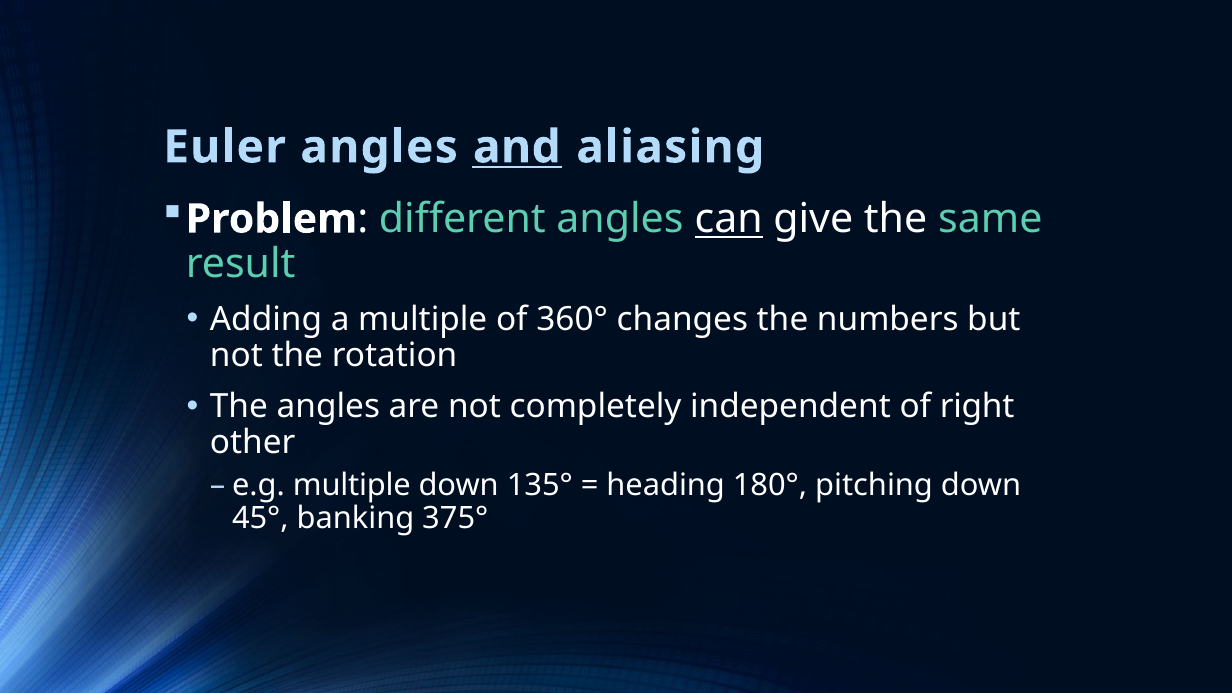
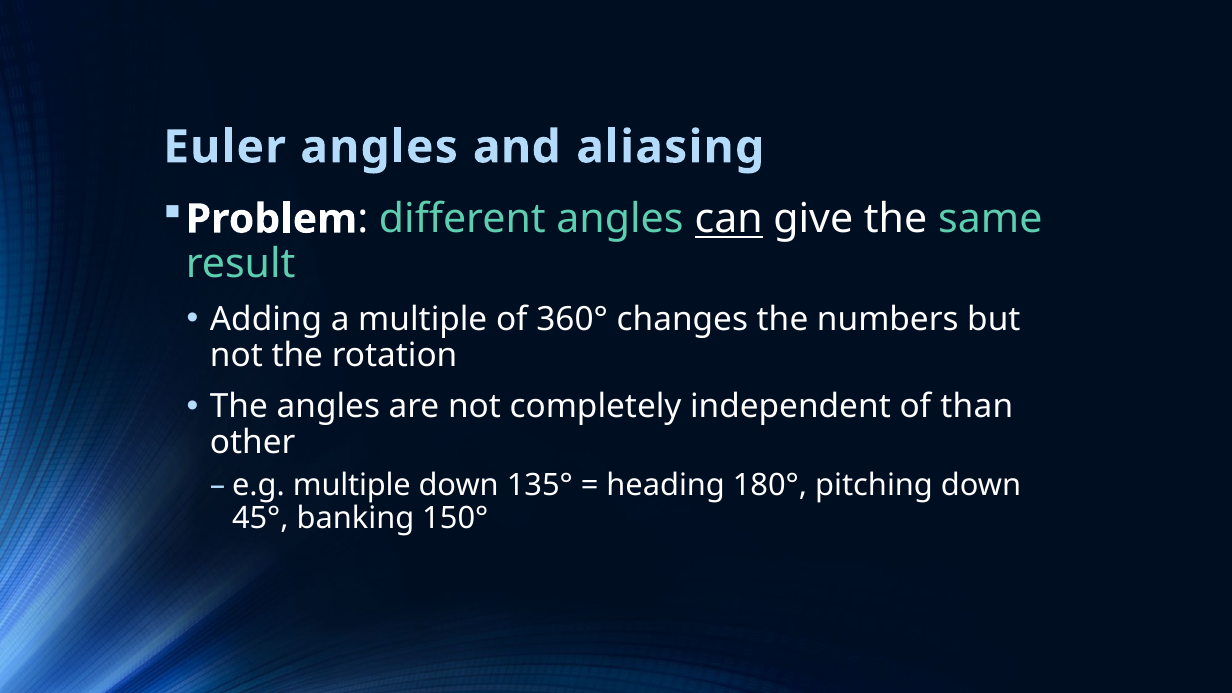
and underline: present -> none (517, 147)
right: right -> than (977, 407)
375°: 375° -> 150° (455, 518)
